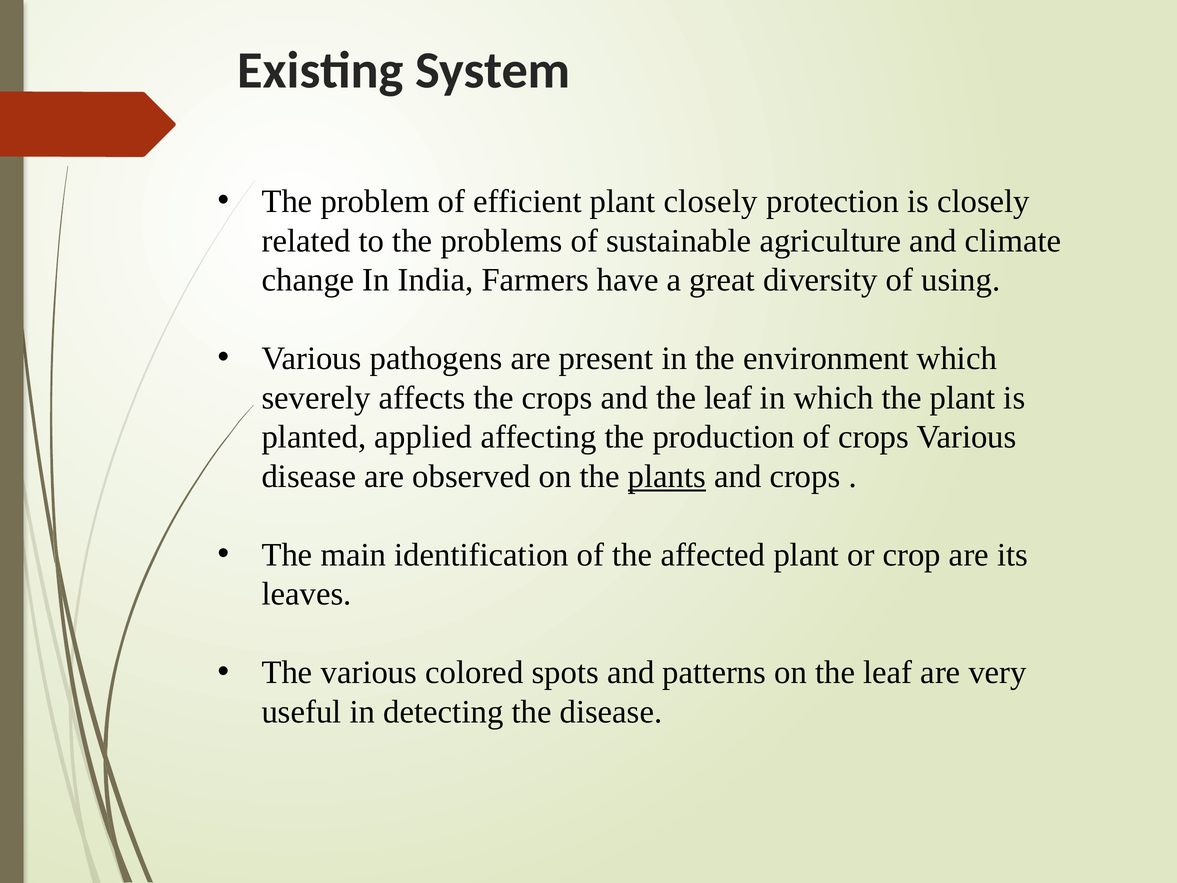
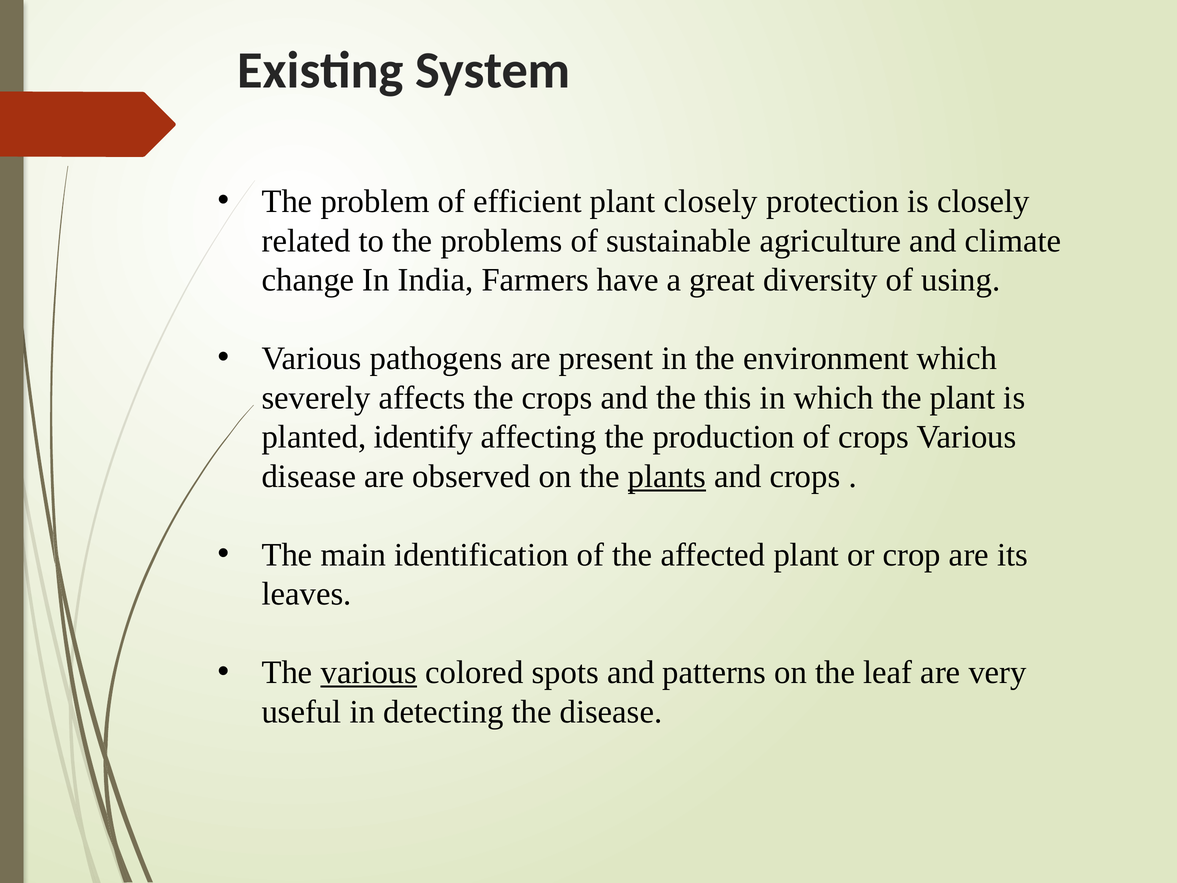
and the leaf: leaf -> this (728, 398)
applied: applied -> identify (424, 437)
various underline: none -> present (369, 672)
